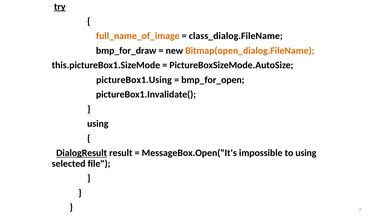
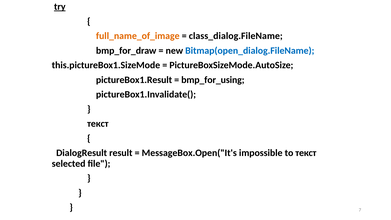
Bitmap(open_dialog.FileName colour: orange -> blue (250, 51)
pictureBox1.Using: pictureBox1.Using -> pictureBox1.Result (134, 80)
bmp_for_open: bmp_for_open -> bmp_for_using (213, 80)
using: using -> текст (98, 124)
DialogResult underline: present -> none (82, 153)
to using: using -> текст (306, 153)
